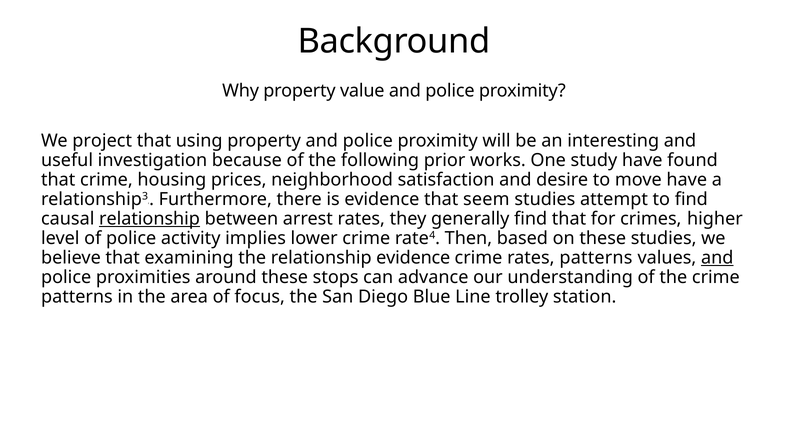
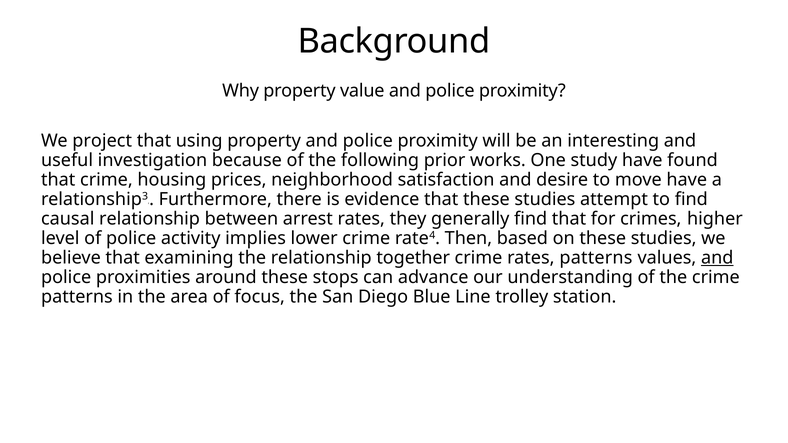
that seem: seem -> these (486, 199)
relationship underline: present -> none (150, 219)
relationship evidence: evidence -> together (413, 258)
